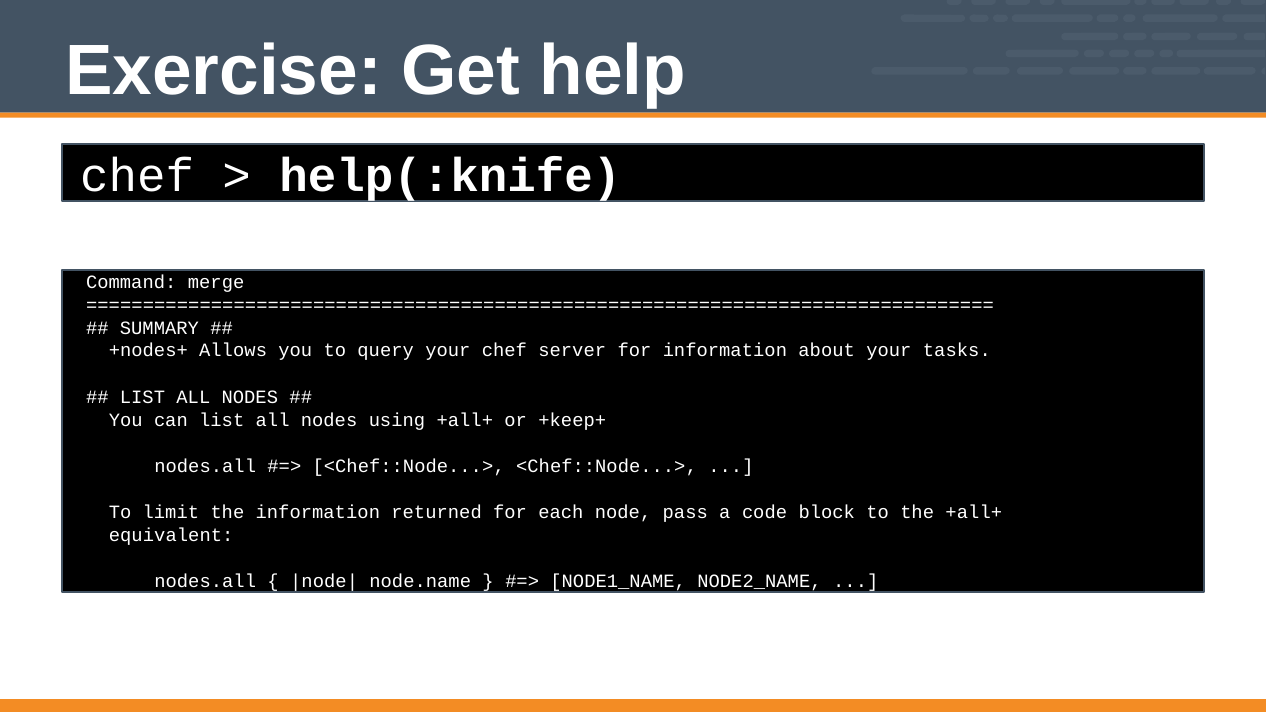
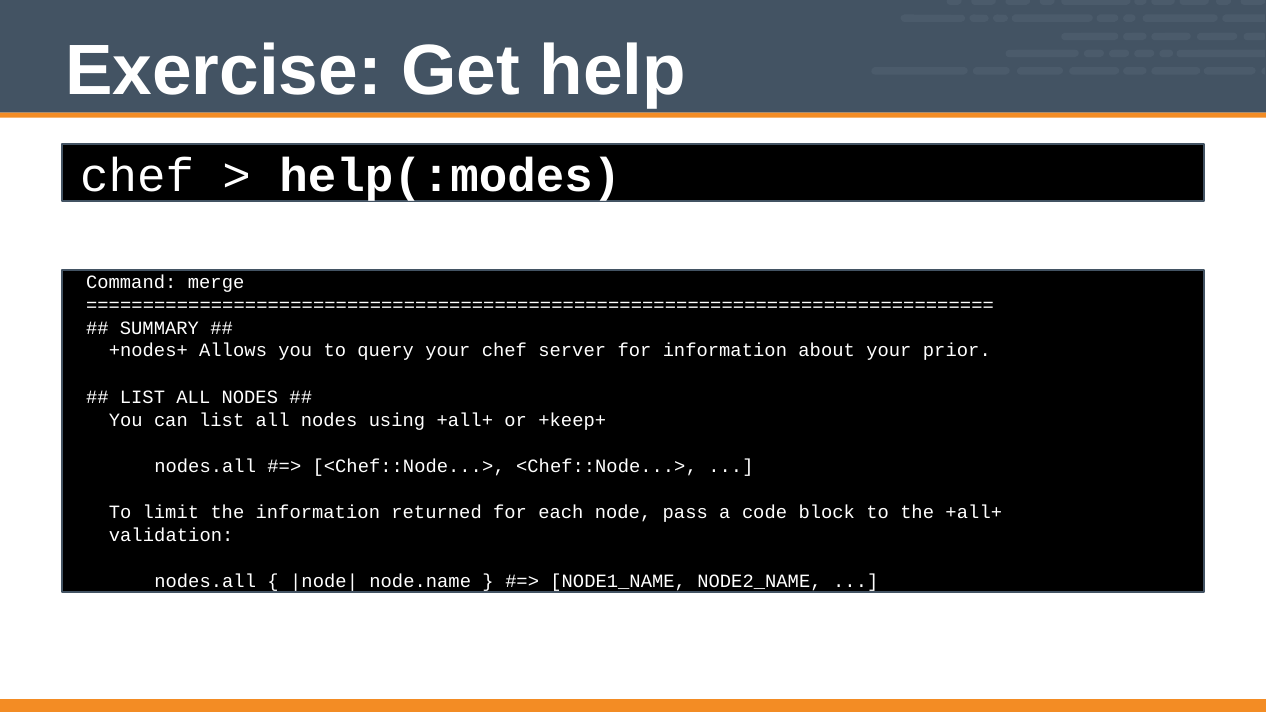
help(:knife: help(:knife -> help(:modes (450, 176)
tasks: tasks -> prior (957, 351)
equivalent: equivalent -> validation (171, 535)
